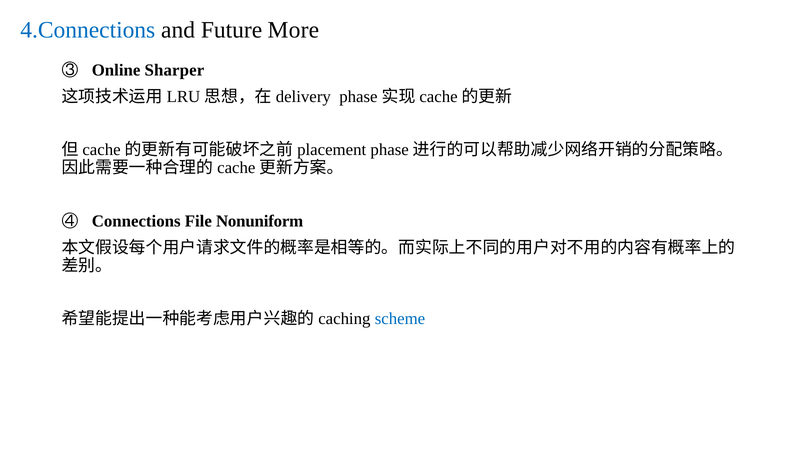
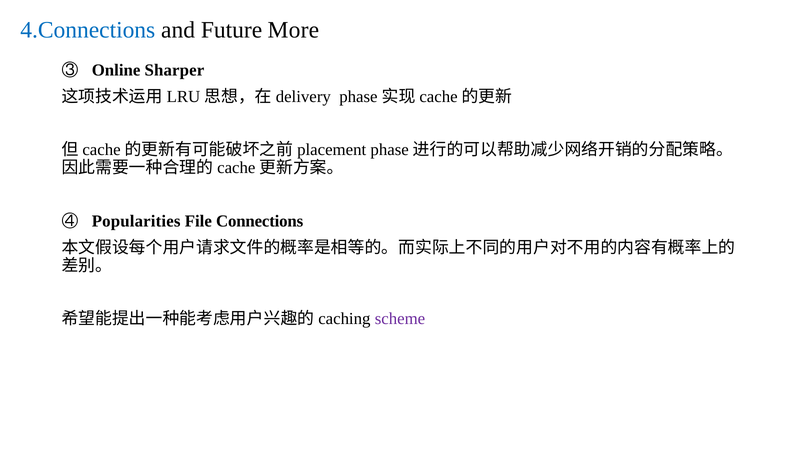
Connections: Connections -> Popularities (136, 221)
Nonuniform: Nonuniform -> Connections (260, 221)
scheme colour: blue -> purple (400, 319)
